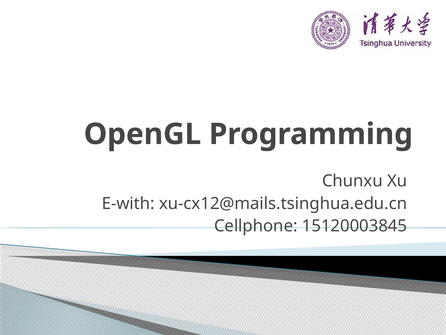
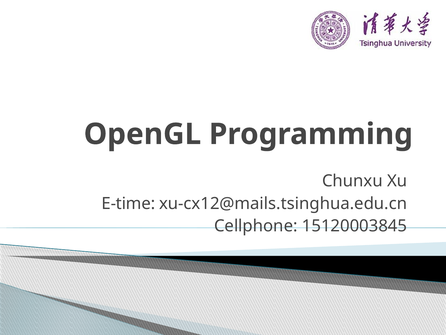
E-with: E-with -> E-time (128, 203)
